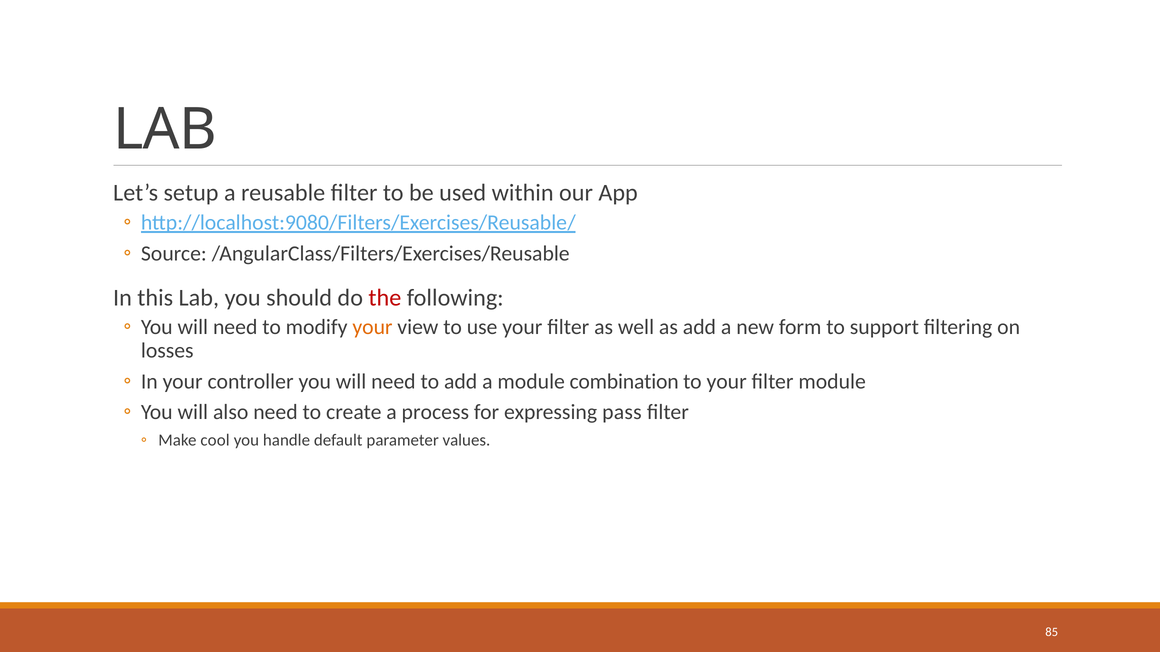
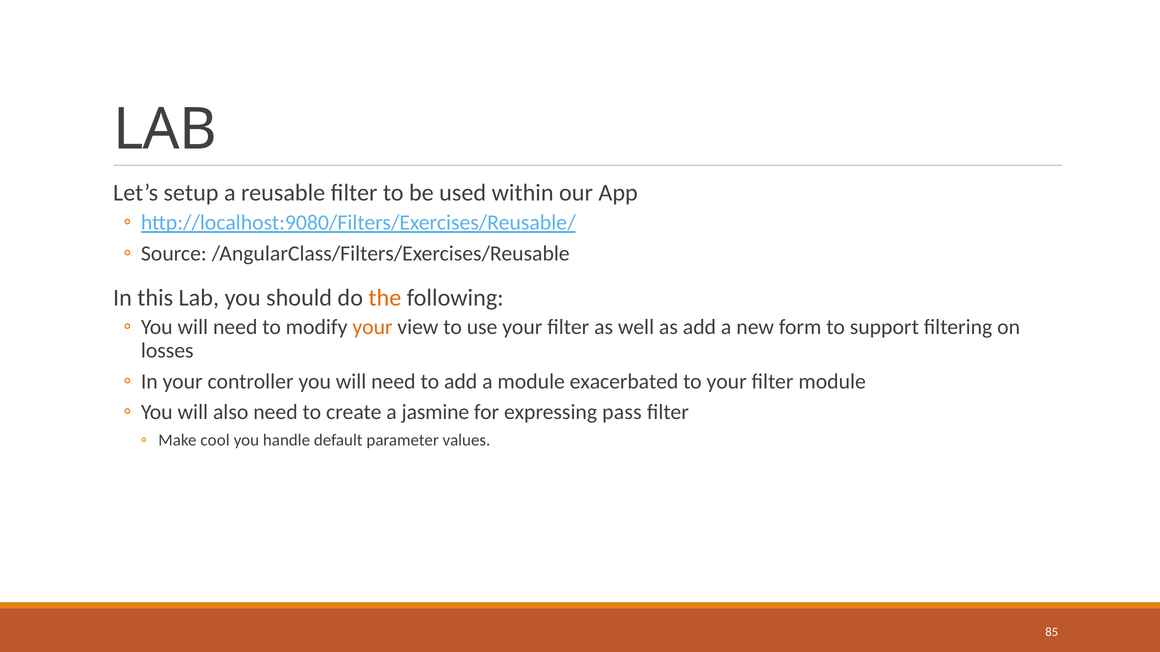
the colour: red -> orange (385, 298)
combination: combination -> exacerbated (624, 382)
process: process -> jasmine (435, 413)
